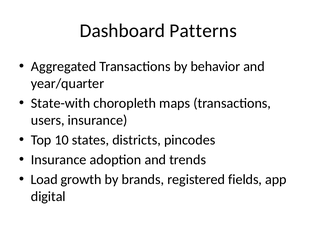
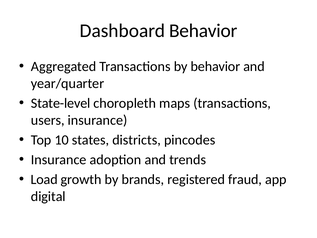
Dashboard Patterns: Patterns -> Behavior (203, 31)
State-with: State-with -> State-level (61, 103)
fields: fields -> fraud (245, 179)
